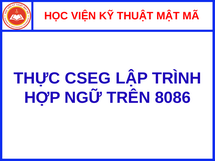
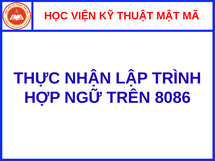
CSEG: CSEG -> NHẬN (88, 78)
